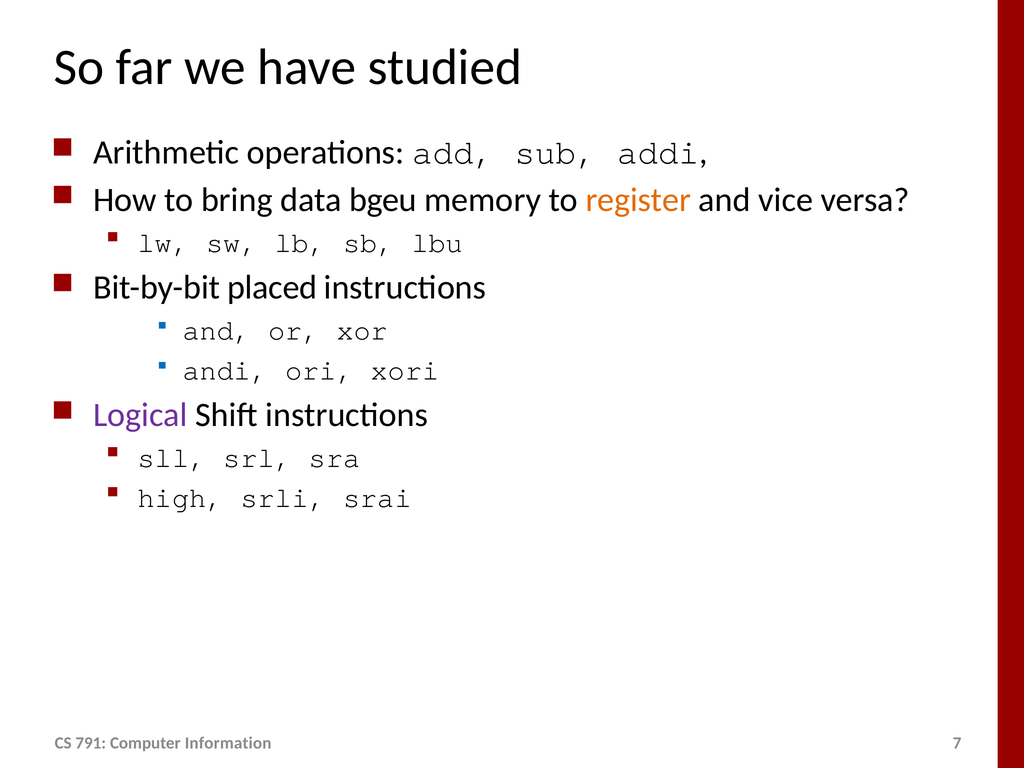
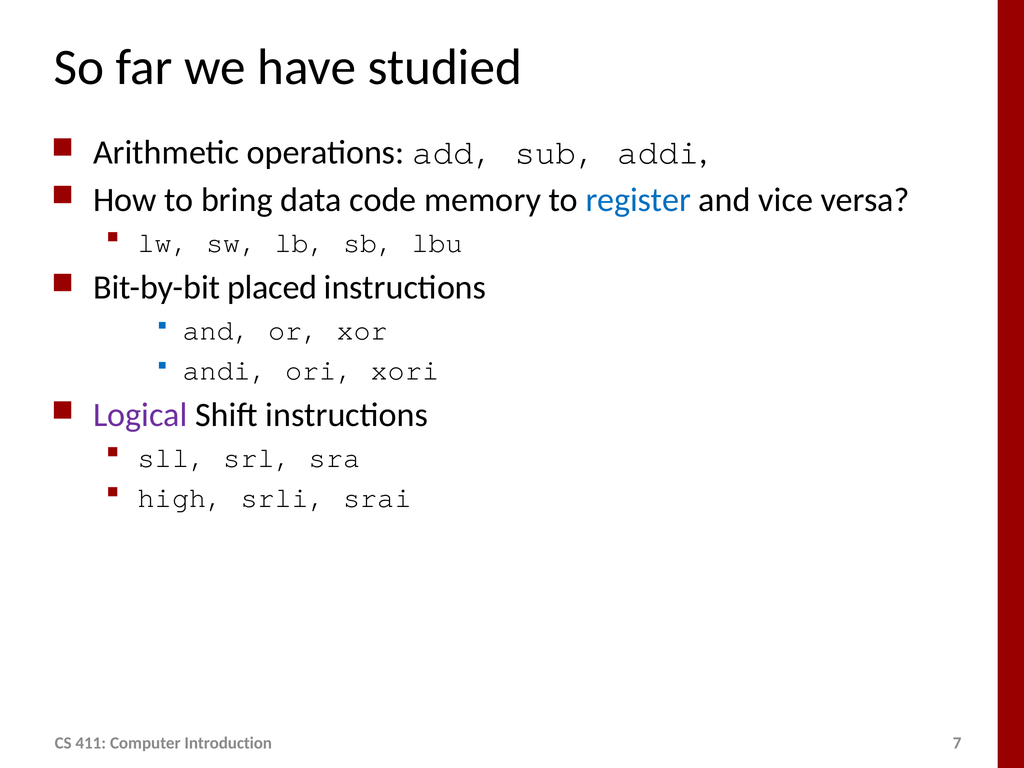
bgeu: bgeu -> code (383, 200)
register colour: orange -> blue (638, 200)
791: 791 -> 411 (91, 743)
Information: Information -> Introduction (228, 743)
